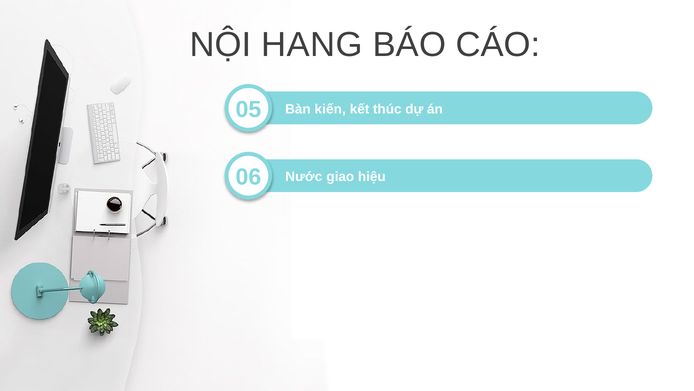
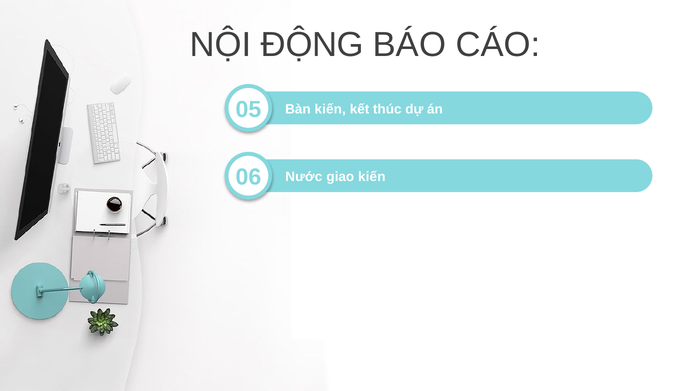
HANG: HANG -> ĐỘNG (312, 45)
giao hiệu: hiệu -> kiến (372, 176)
